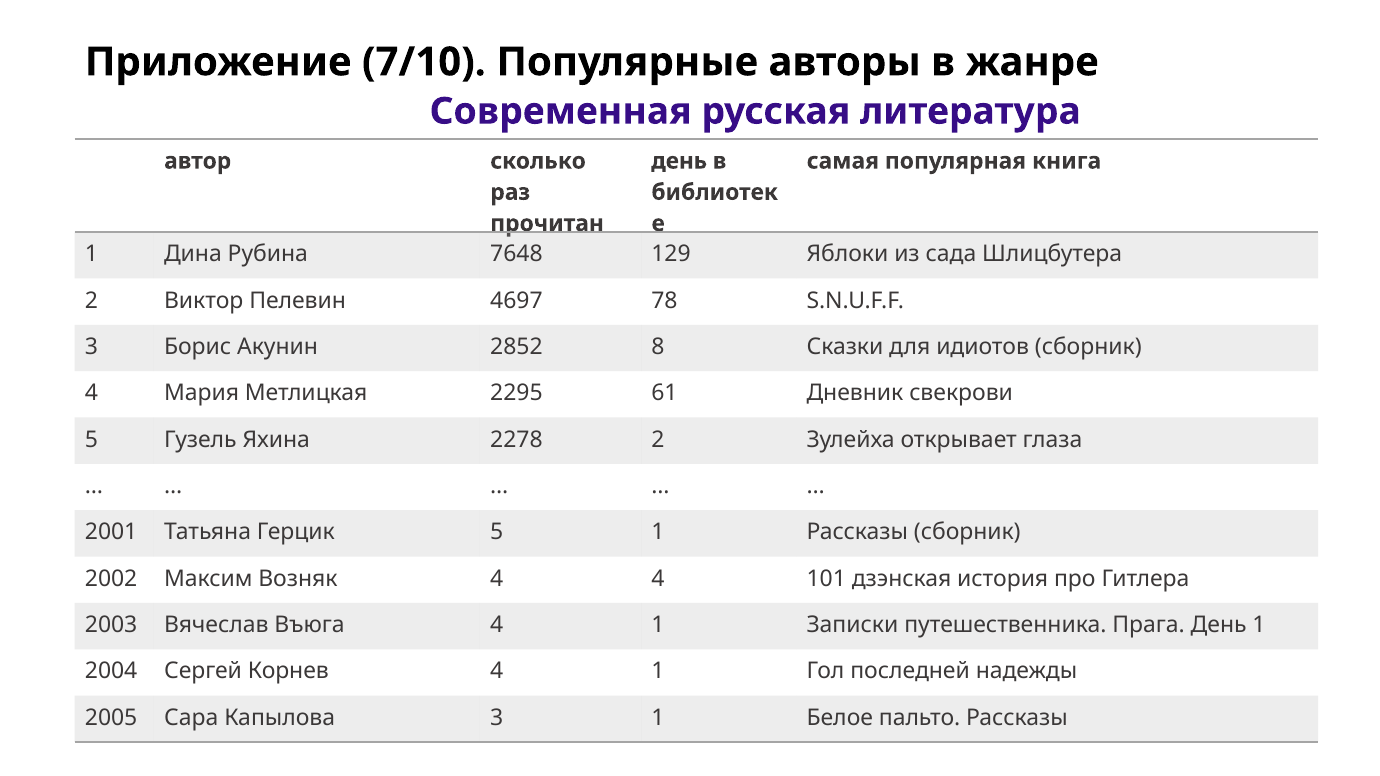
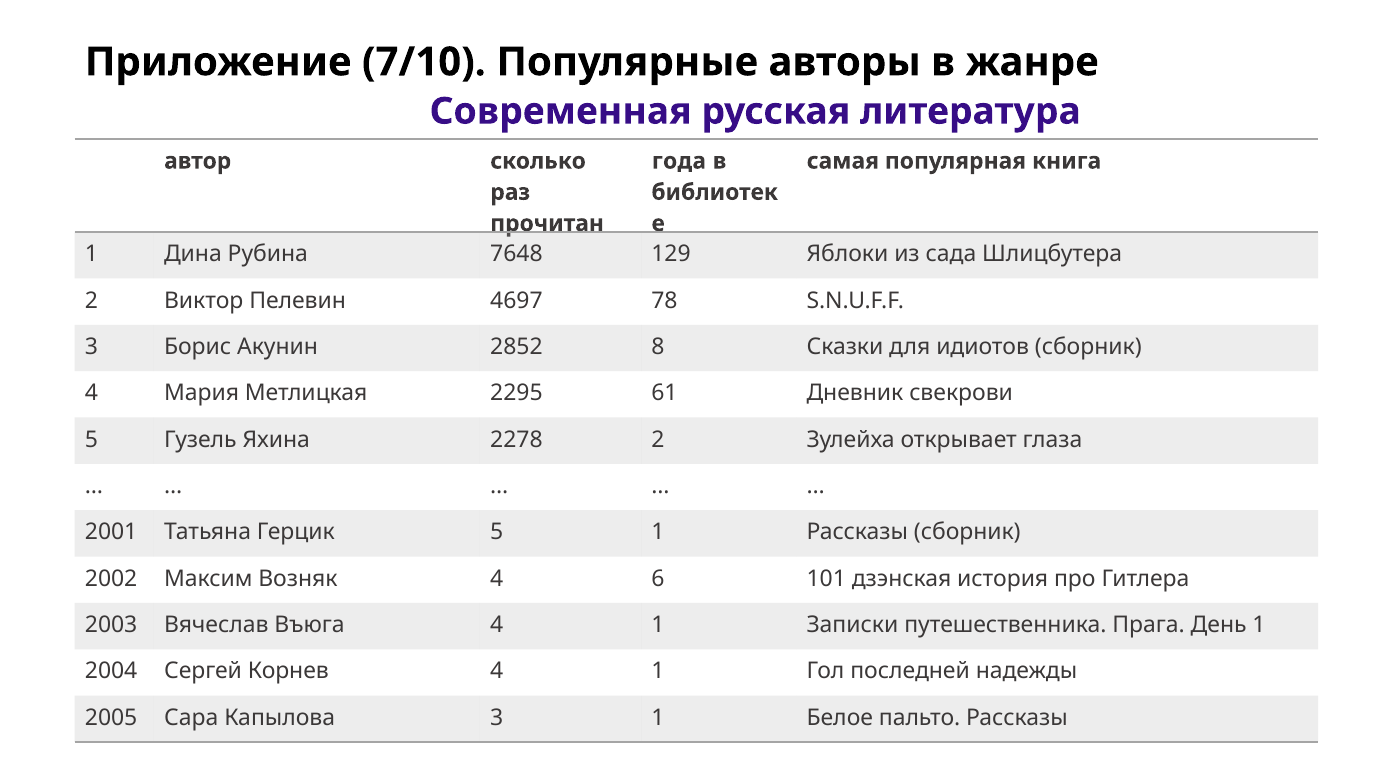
день: день -> года (679, 161)
4 4: 4 -> 6 (658, 579)
